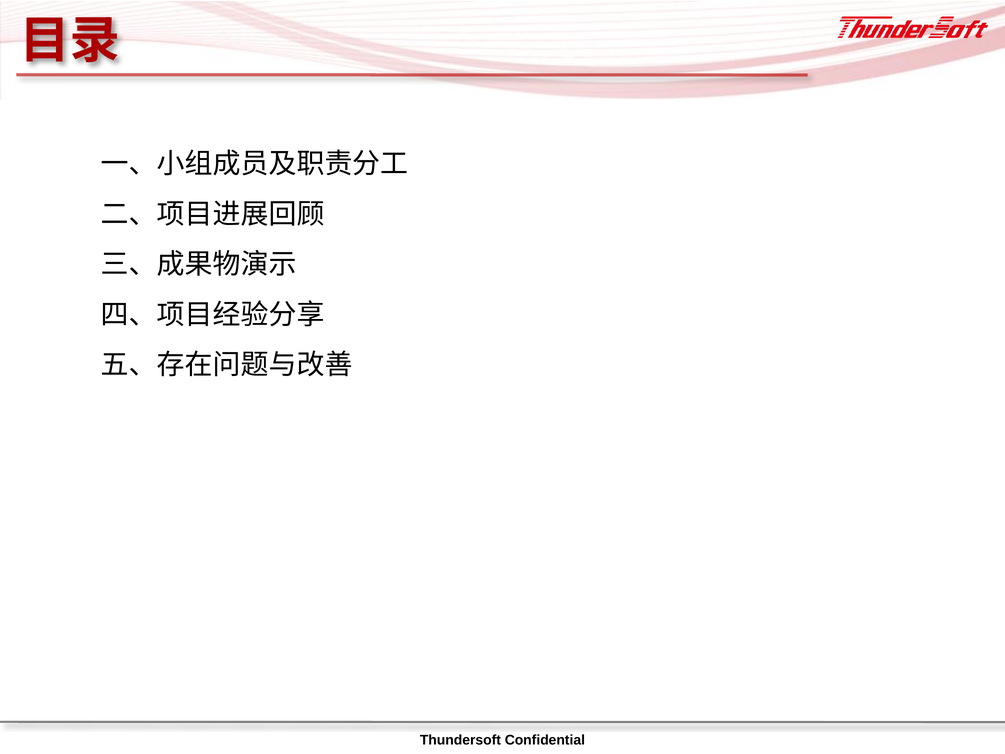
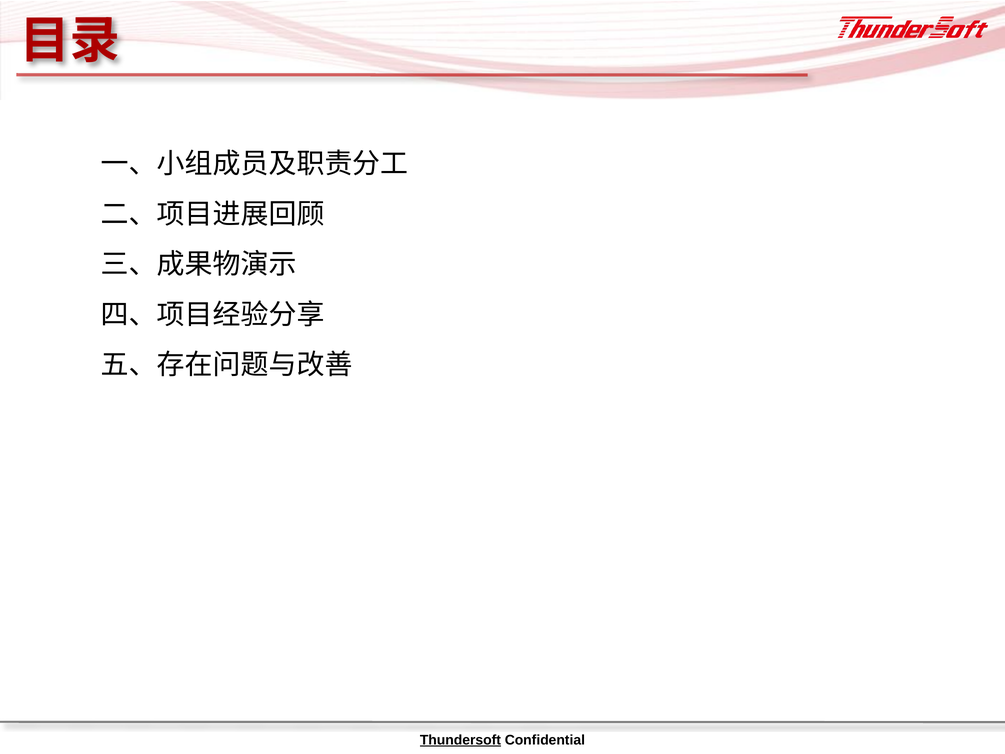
Thundersoft underline: none -> present (460, 740)
